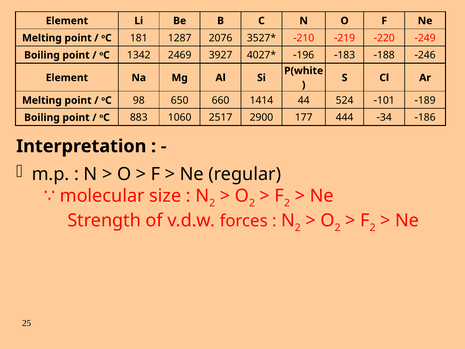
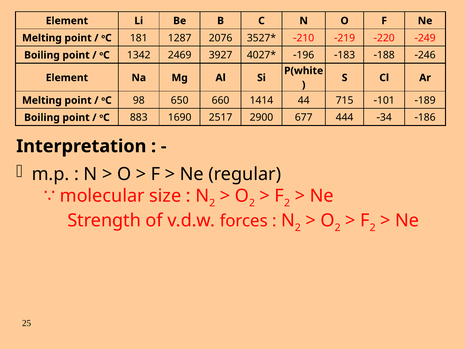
524: 524 -> 715 (345, 100)
1060: 1060 -> 1690 (180, 117)
177: 177 -> 677 (304, 117)
